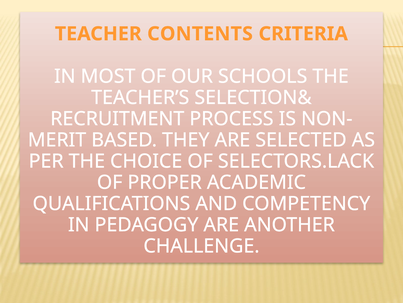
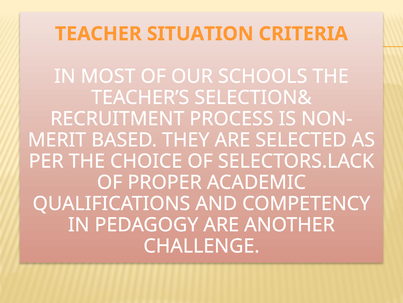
CONTENTS: CONTENTS -> SITUATION (200, 34)
